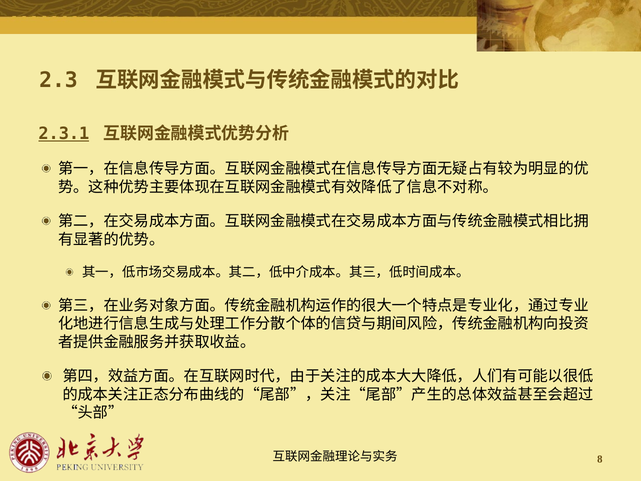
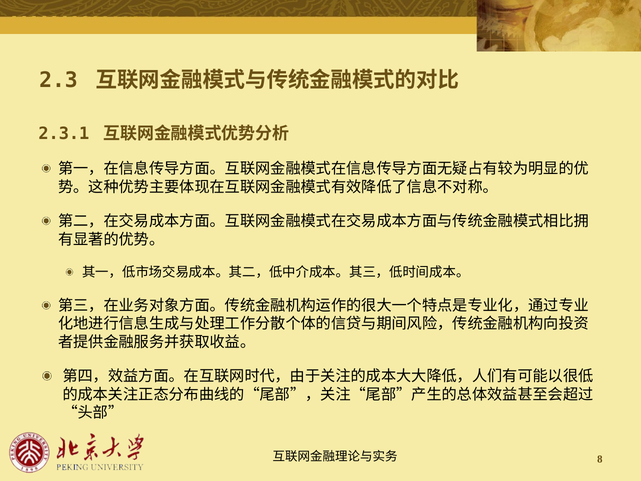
2.3.1 underline: present -> none (64, 134)
